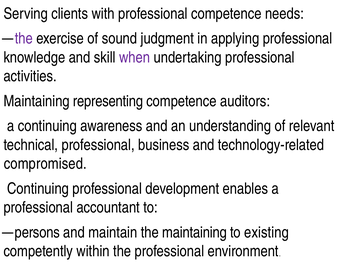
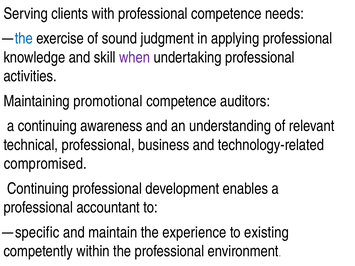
the colour: purple -> blue (24, 38)
representing: representing -> promotional (108, 101)
persons: persons -> specific (37, 233)
the maintaining: maintaining -> experience (194, 233)
